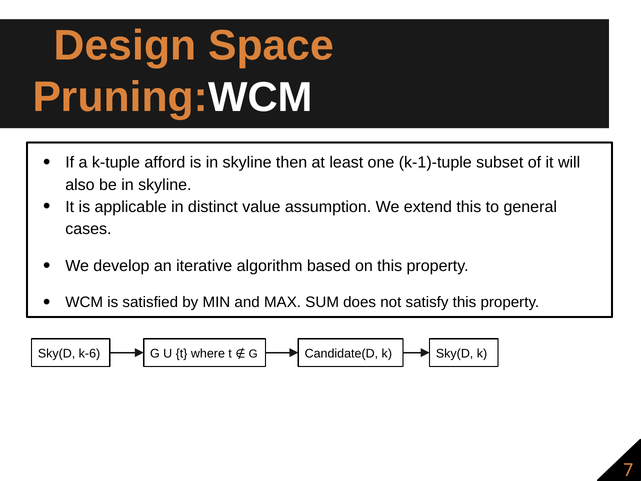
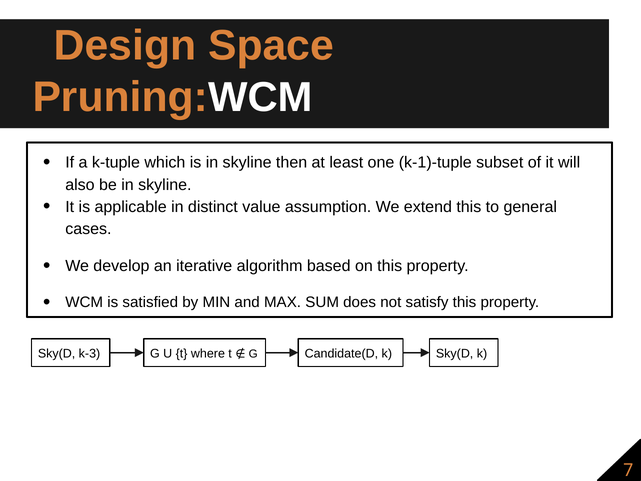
afford: afford -> which (165, 163)
k-6: k-6 -> k-3 (89, 353)
